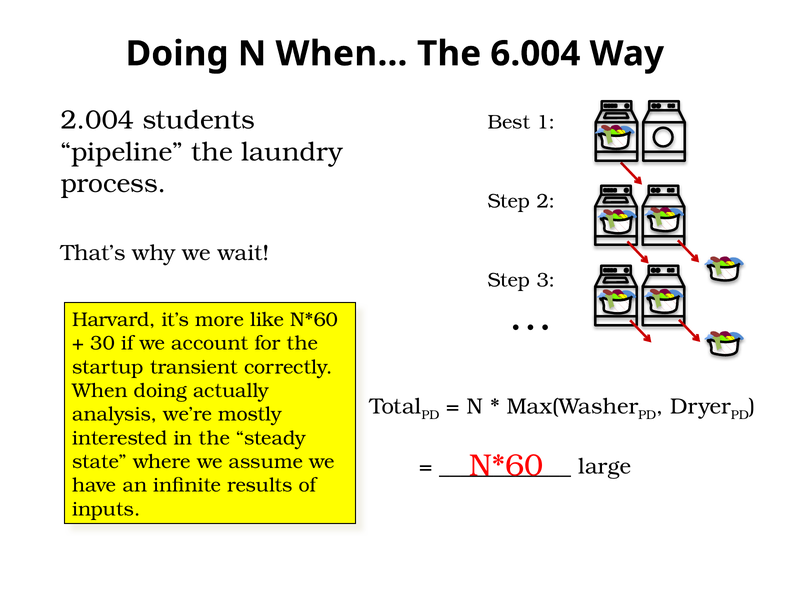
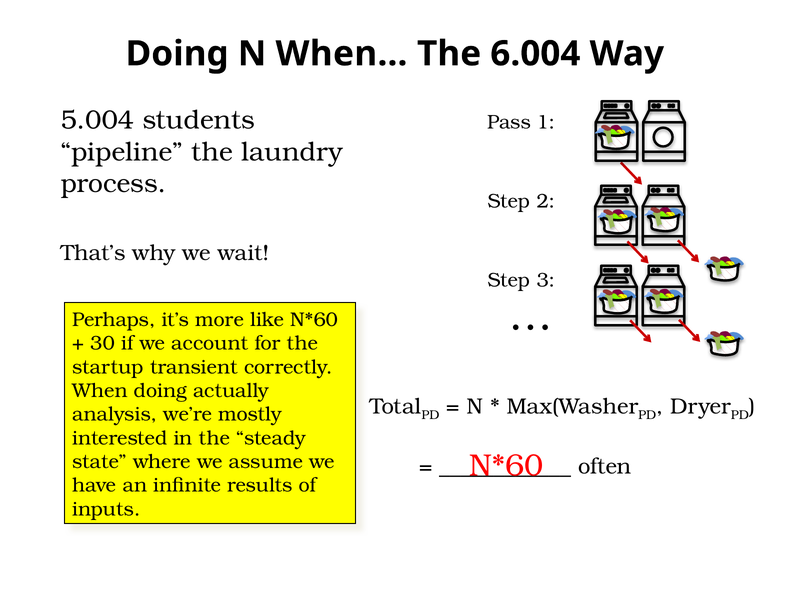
2.004: 2.004 -> 5.004 (97, 120)
Best: Best -> Pass (509, 122)
Harvard: Harvard -> Perhaps (114, 320)
large: large -> often (605, 467)
